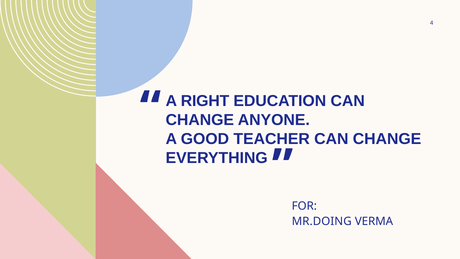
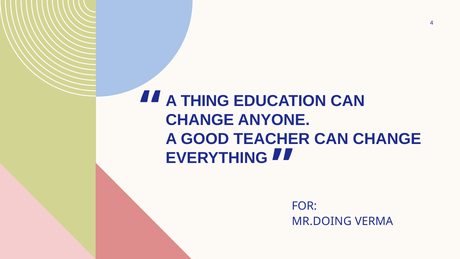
RIGHT: RIGHT -> THING (205, 101)
